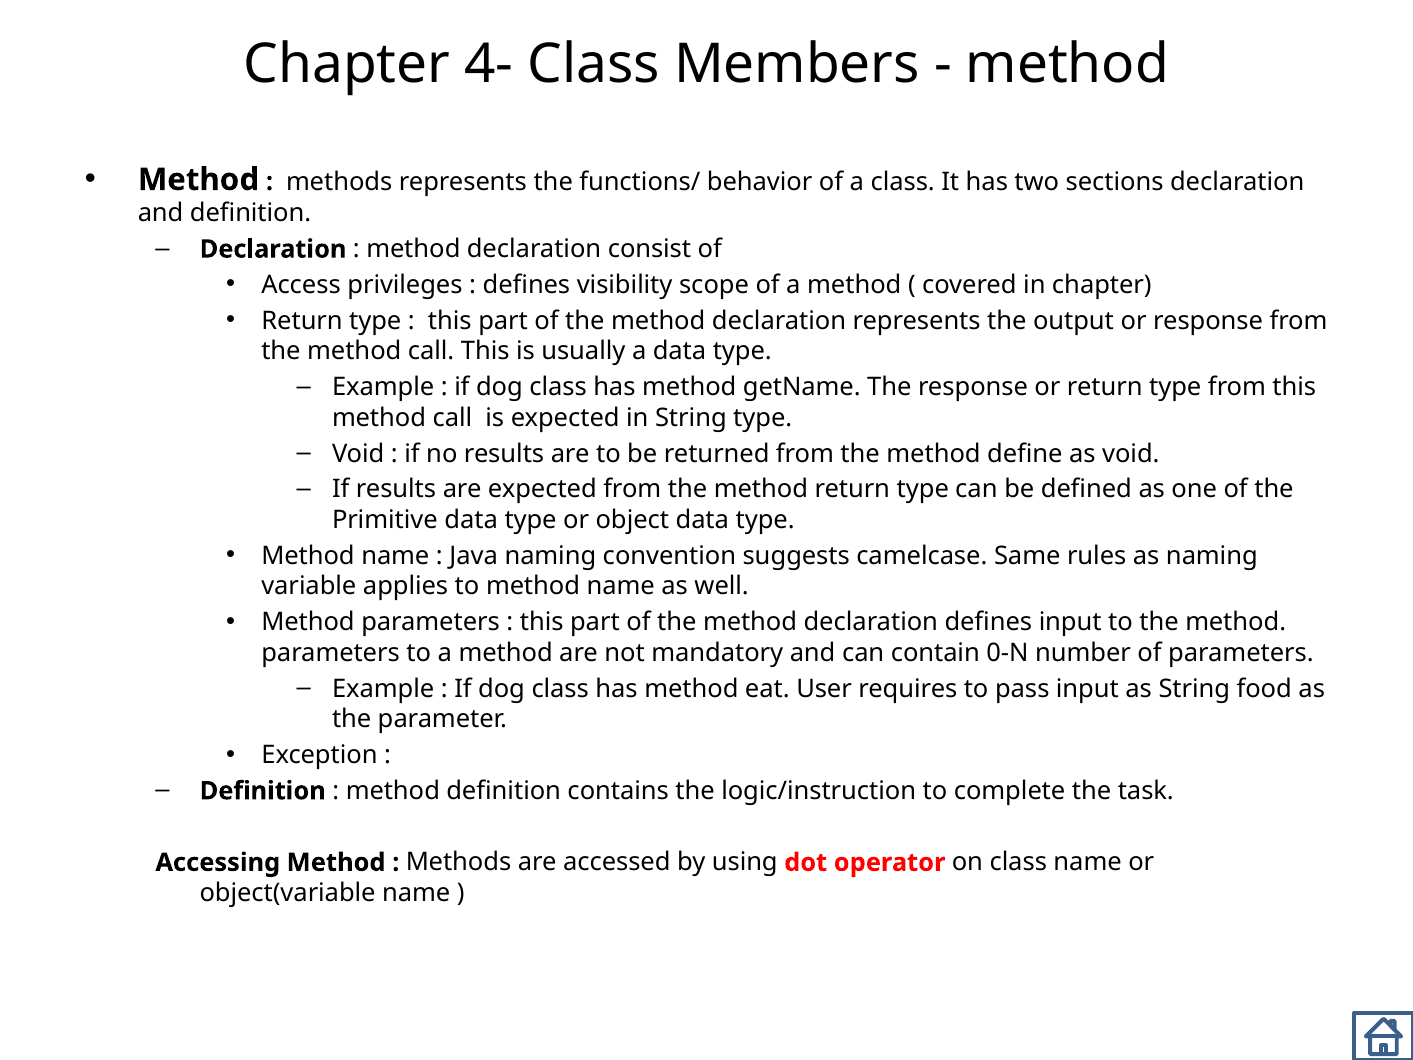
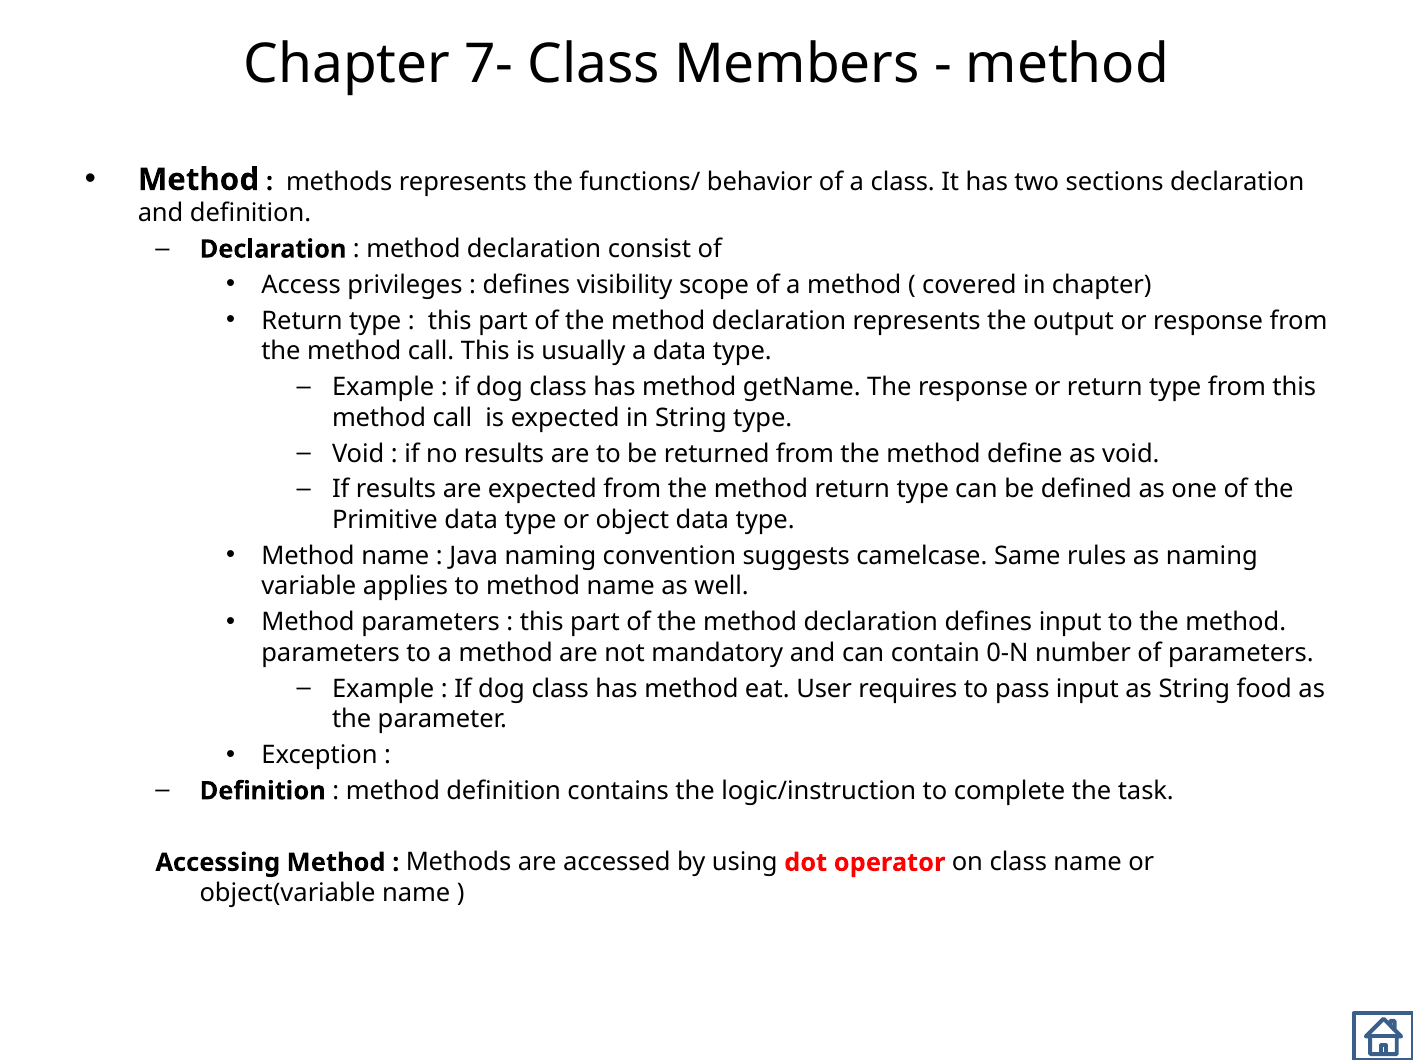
4-: 4- -> 7- (489, 65)
